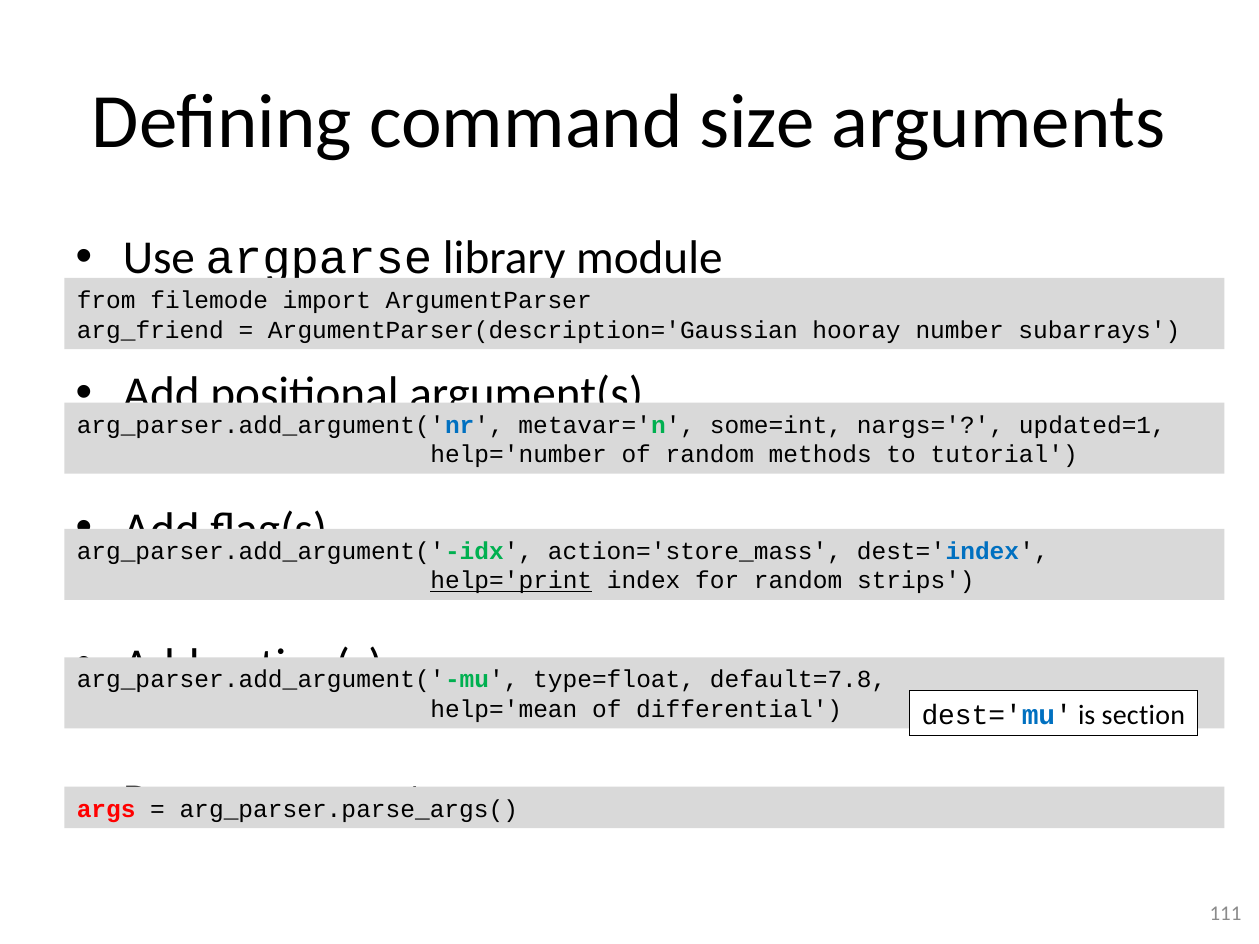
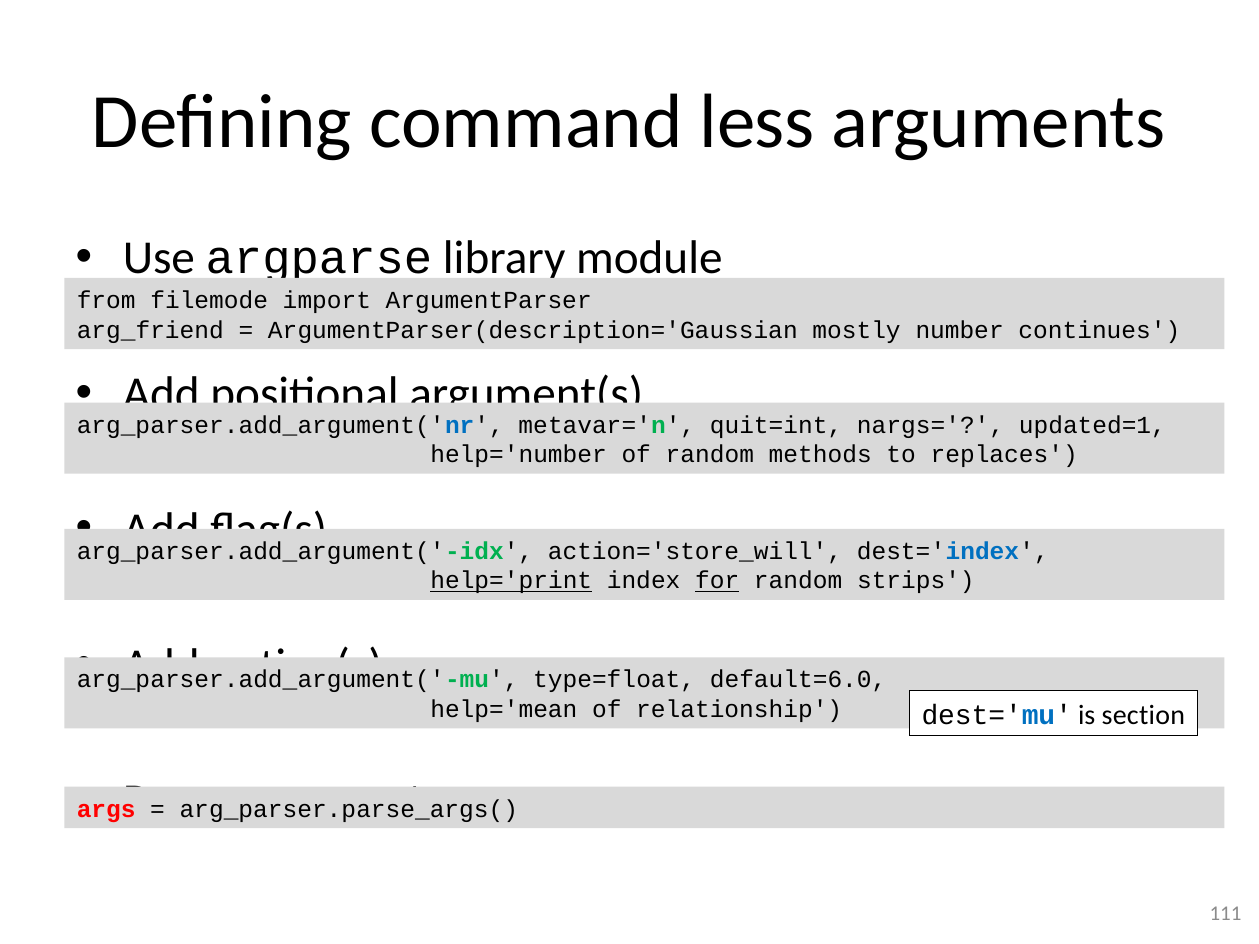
size: size -> less (757, 122)
hooray: hooray -> mostly (857, 330)
subarrays: subarrays -> continues (1099, 330)
some=int: some=int -> quit=int (776, 425)
tutorial: tutorial -> replaces (1004, 455)
action='store_mass: action='store_mass -> action='store_will (695, 552)
for underline: none -> present (717, 581)
default=7.8: default=7.8 -> default=6.0 (798, 680)
differential: differential -> relationship (739, 709)
